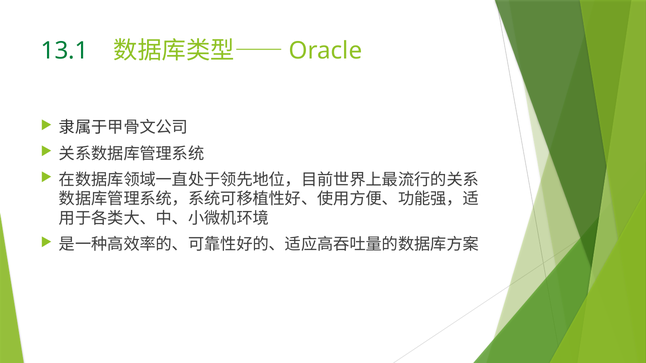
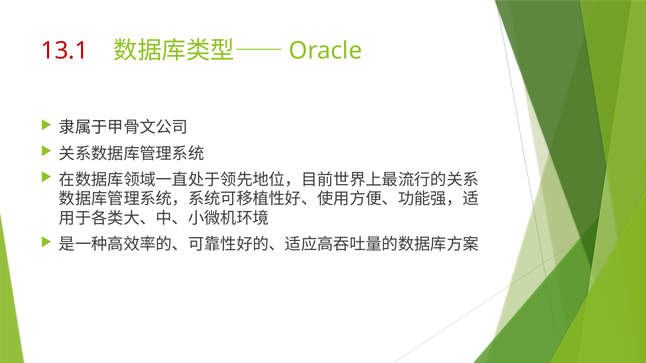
13.1 colour: green -> red (65, 51)
